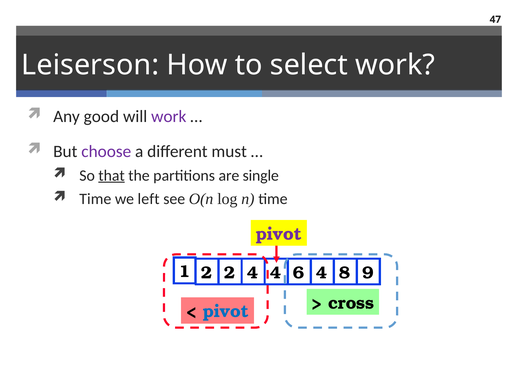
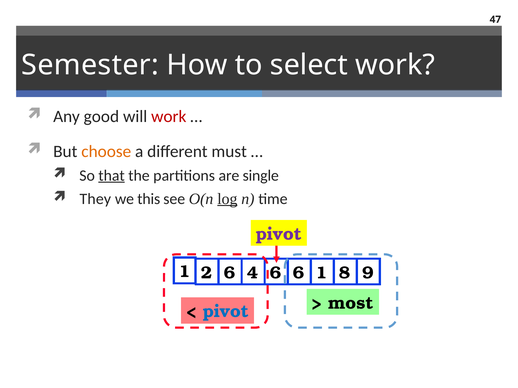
Leiserson: Leiserson -> Semester (90, 65)
work colour: purple -> red (169, 117)
choose colour: purple -> orange (106, 152)
Time: Time -> They (95, 199)
left: left -> this (149, 199)
log underline: none -> present (227, 199)
2 2: 2 -> 6 (229, 273)
4 4: 4 -> 6 (276, 273)
6 4: 4 -> 1 (322, 273)
cross: cross -> most (351, 303)
